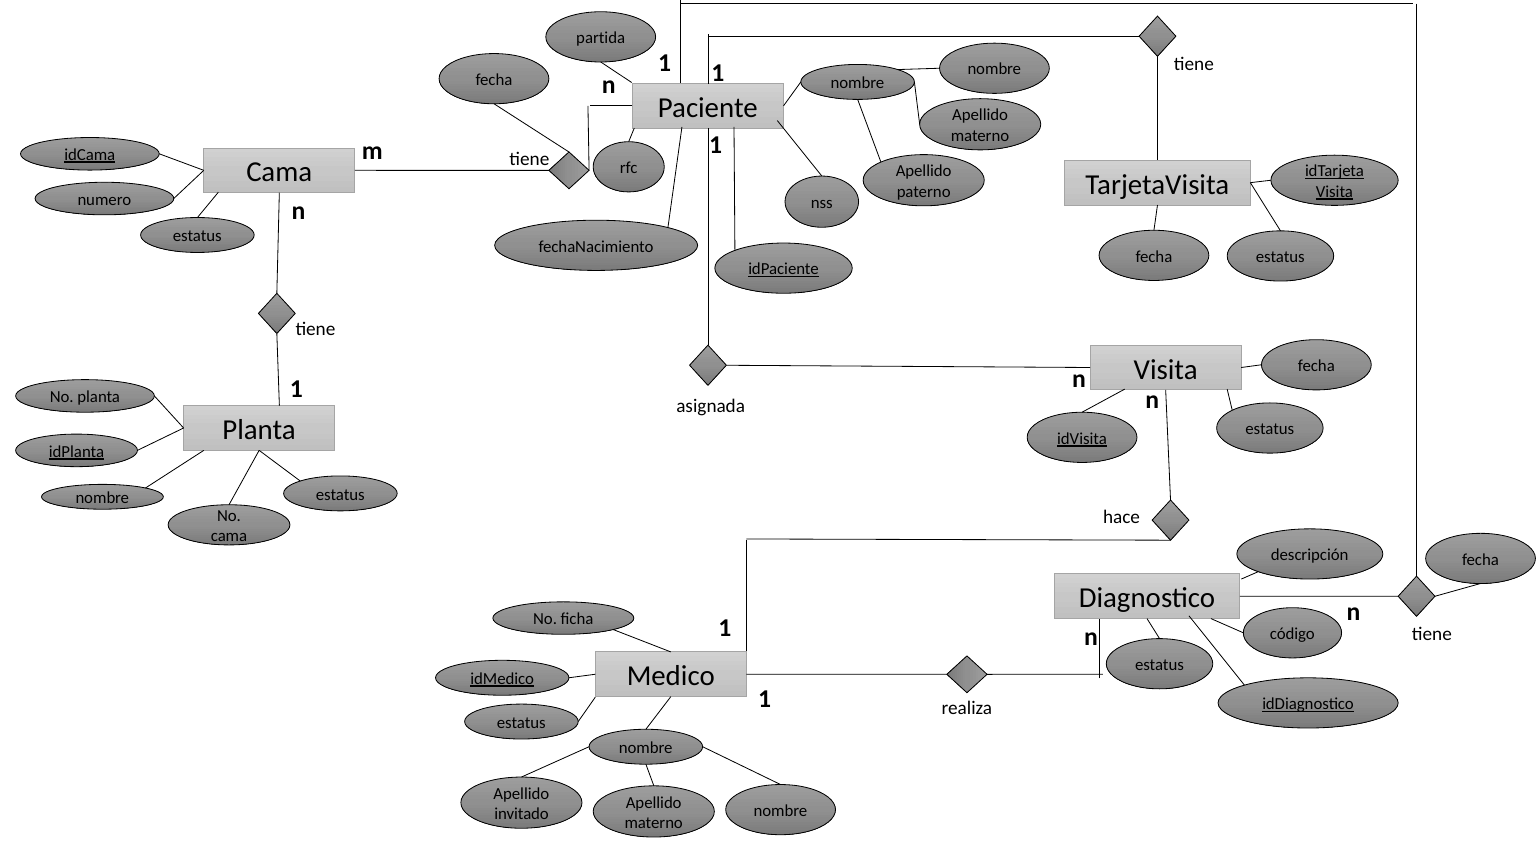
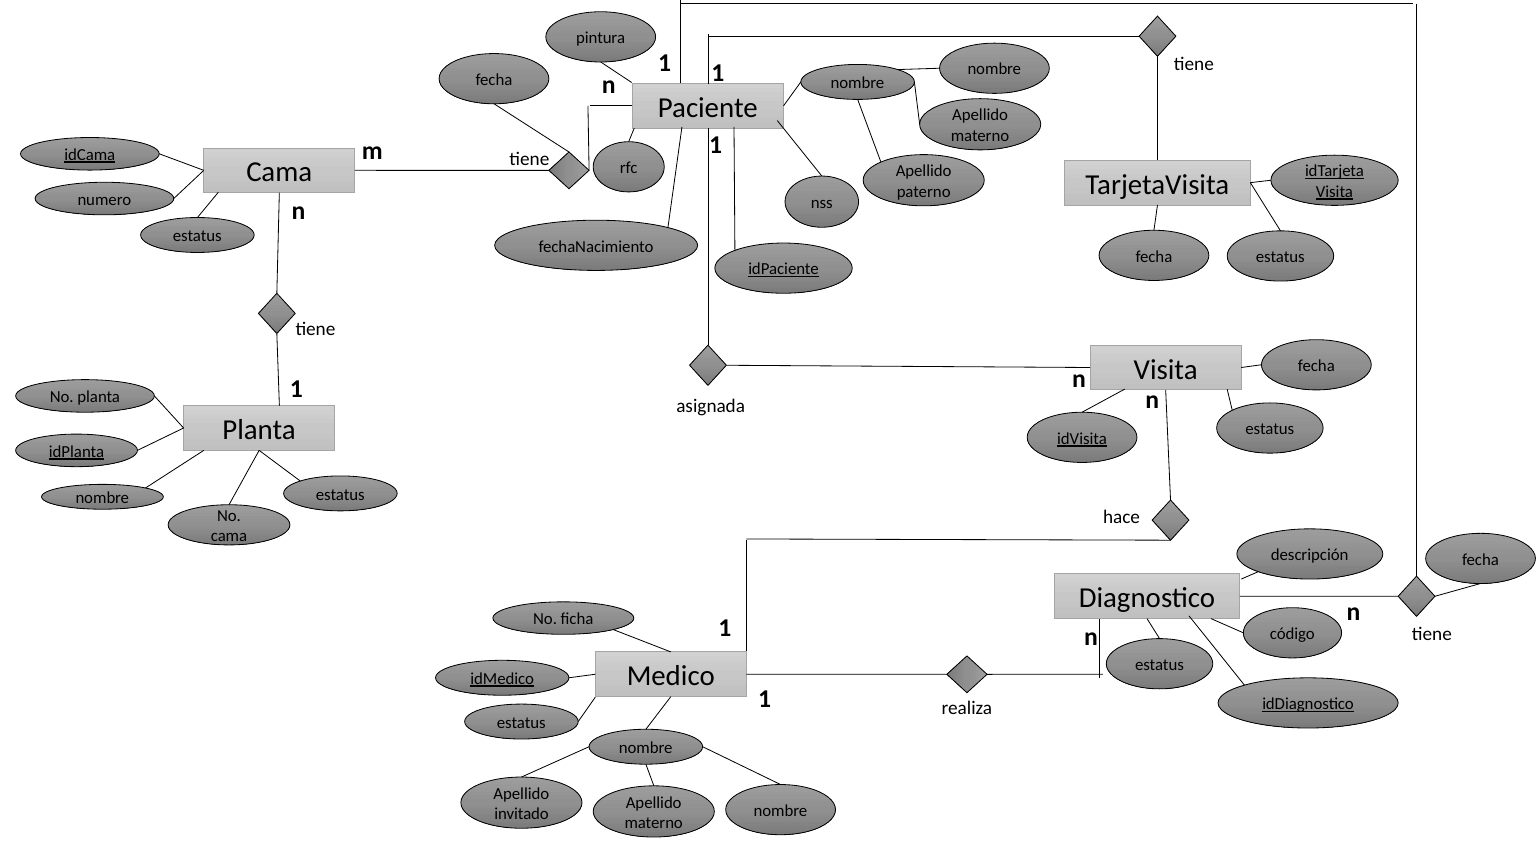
partida: partida -> pintura (601, 38)
